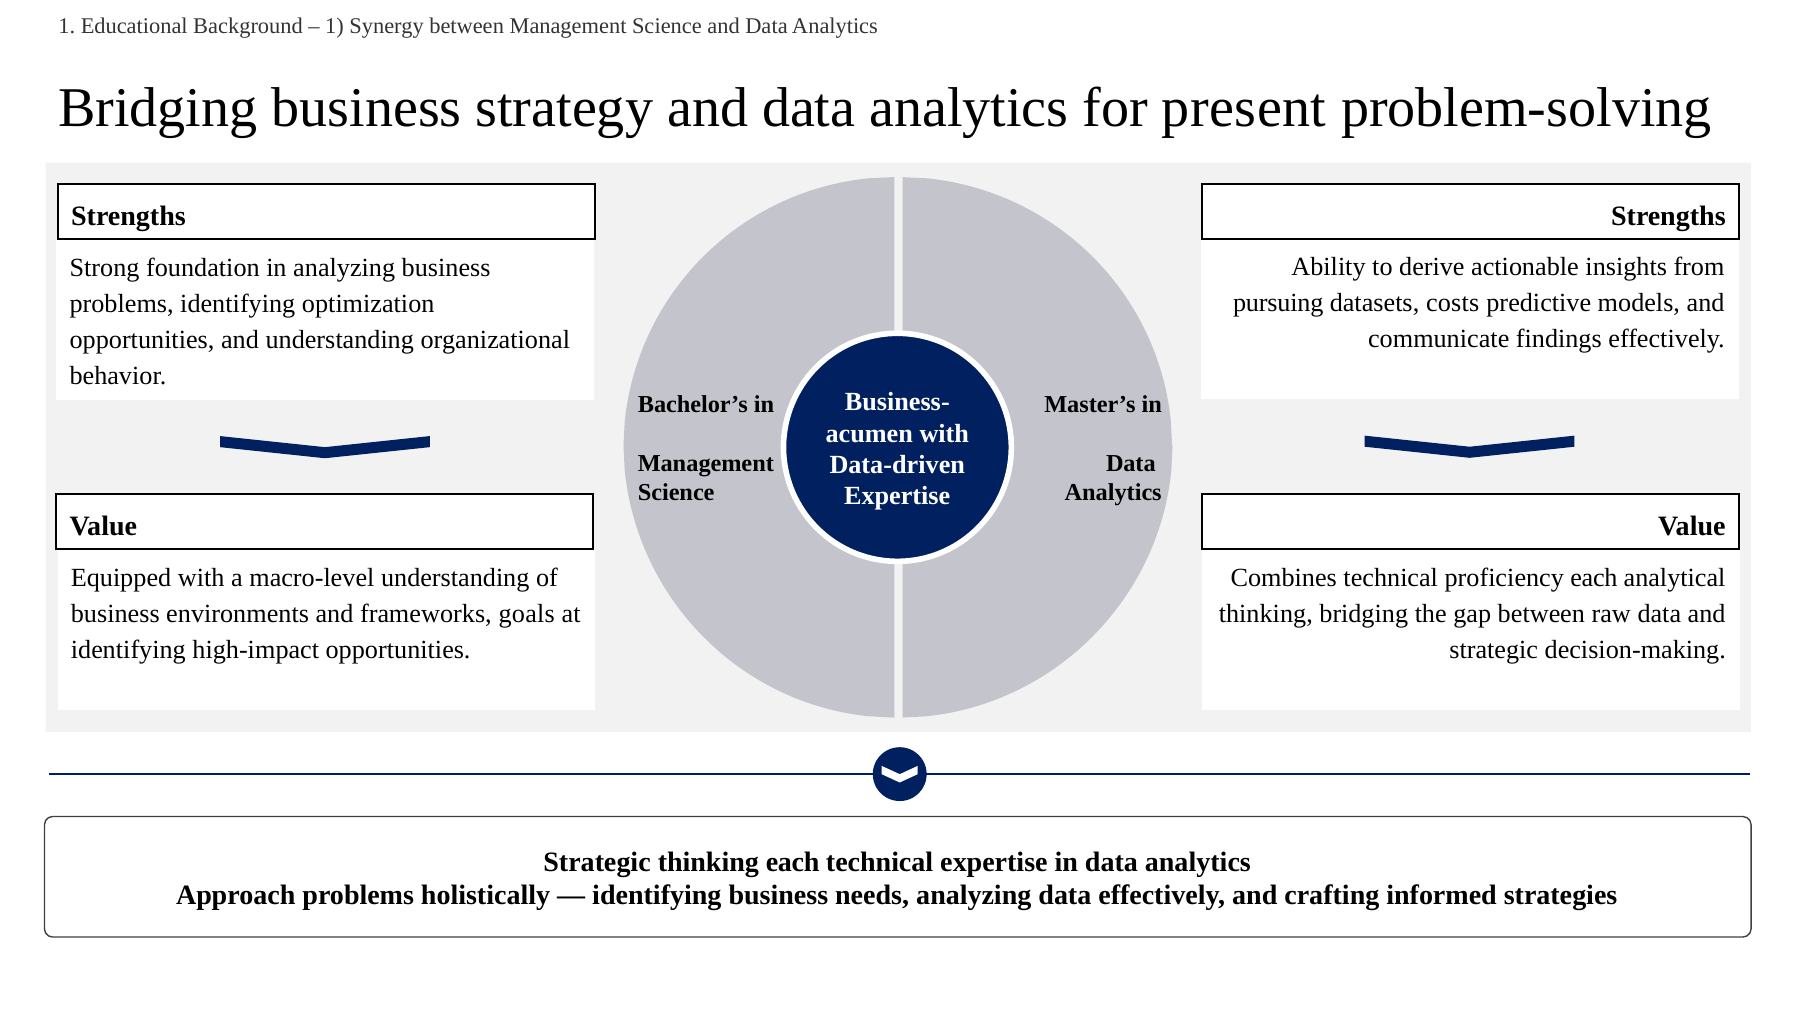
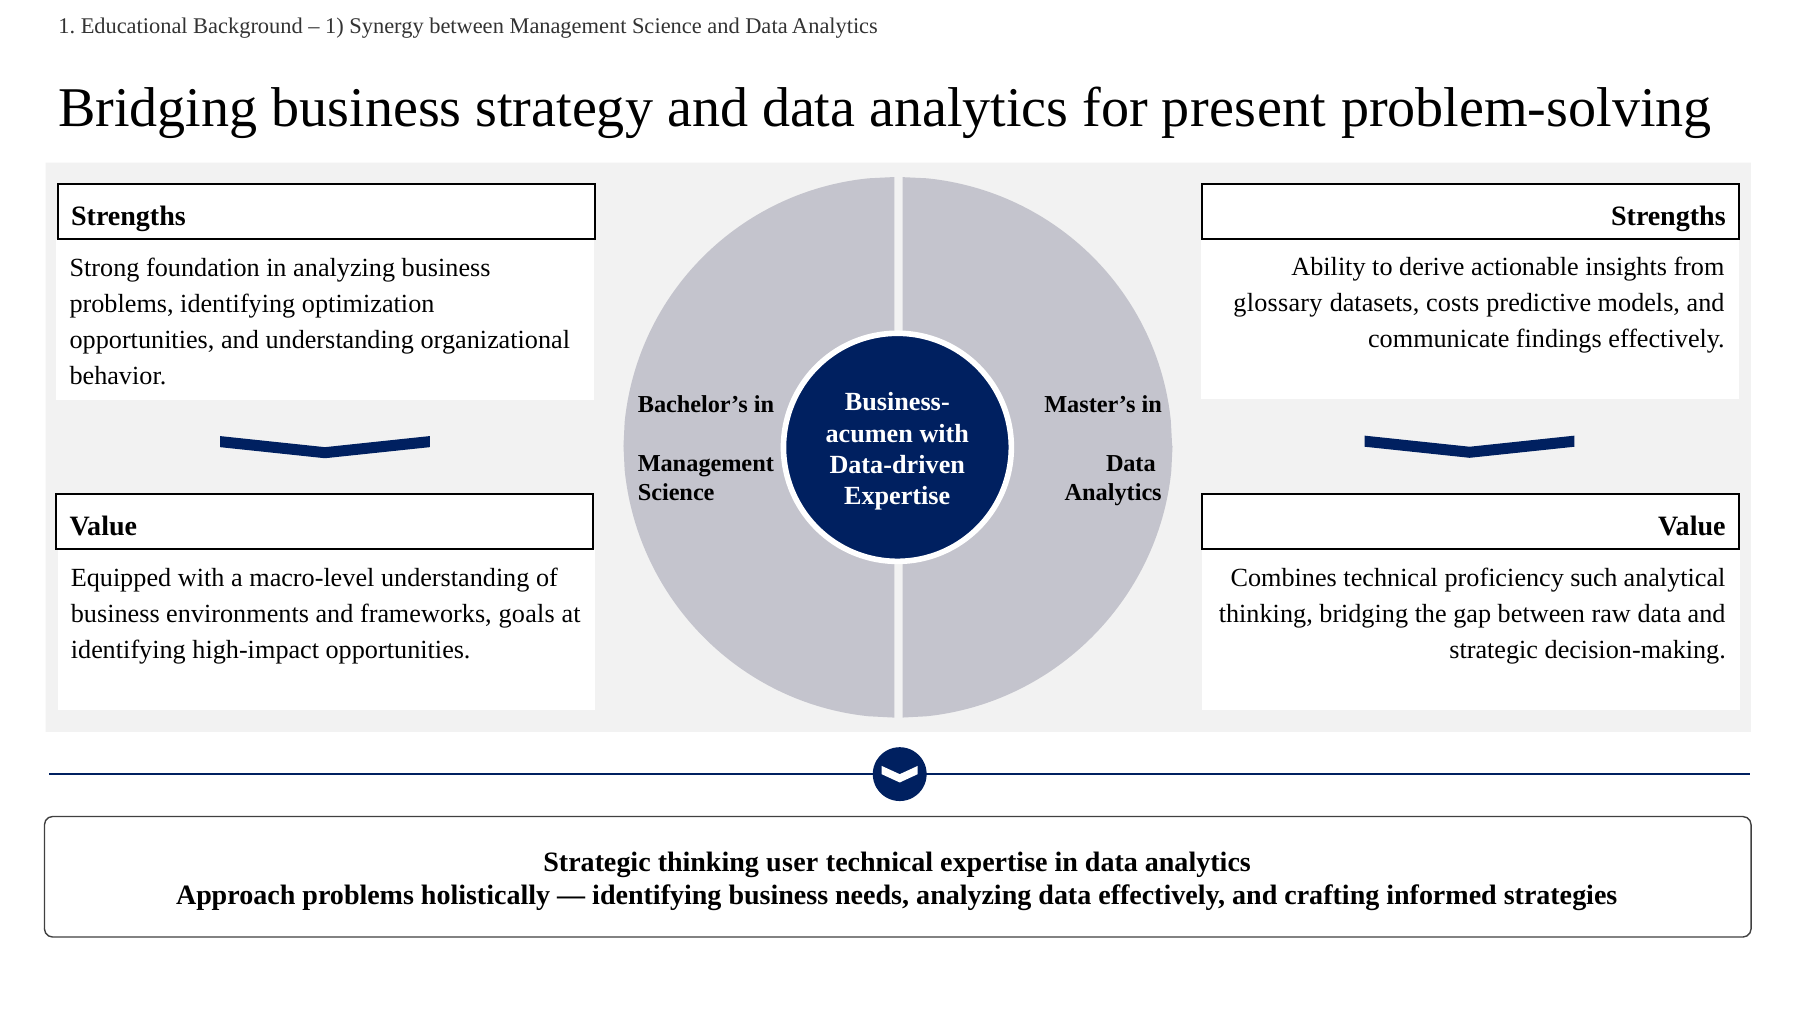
pursuing: pursuing -> glossary (1278, 303)
proficiency each: each -> such (1594, 578)
thinking each: each -> user (792, 862)
